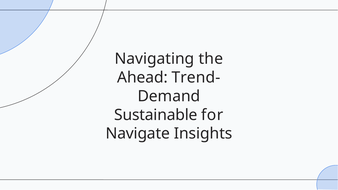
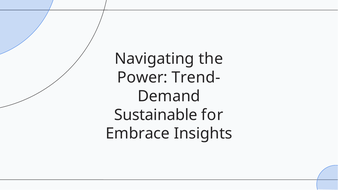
Ahead: Ahead -> Power (142, 78)
Navigate: Navigate -> Embrace (138, 134)
